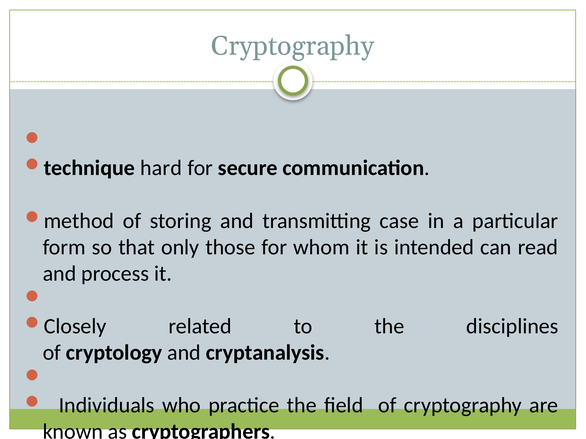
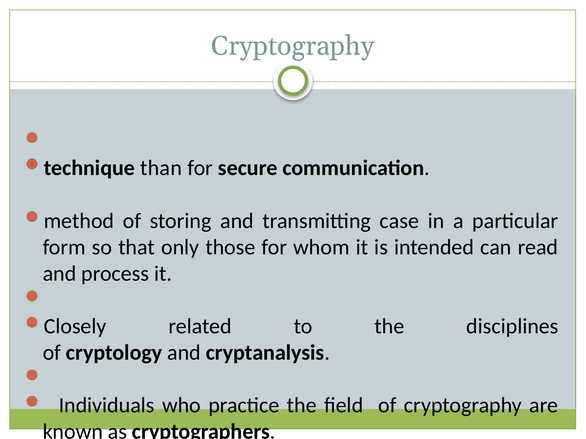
hard: hard -> than (161, 168)
